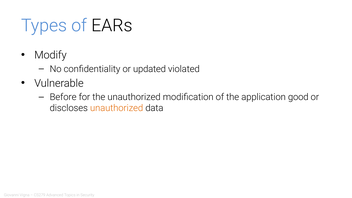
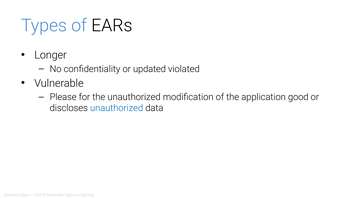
Modify: Modify -> Longer (51, 55)
Before: Before -> Please (63, 97)
unauthorized colour: orange -> blue (117, 108)
